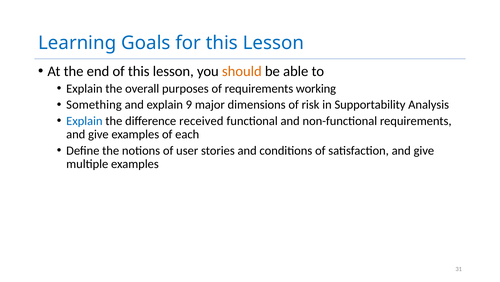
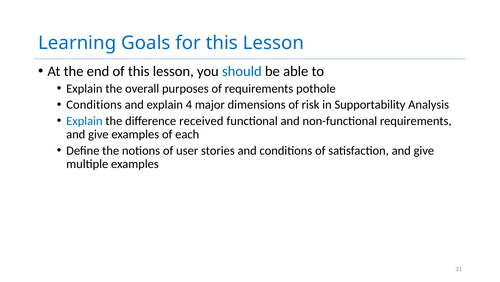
should colour: orange -> blue (242, 71)
working: working -> pothole (316, 88)
Something: Something -> Conditions (94, 105)
9: 9 -> 4 (189, 105)
